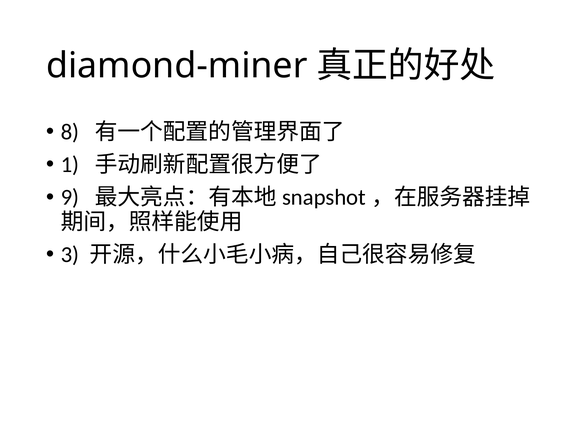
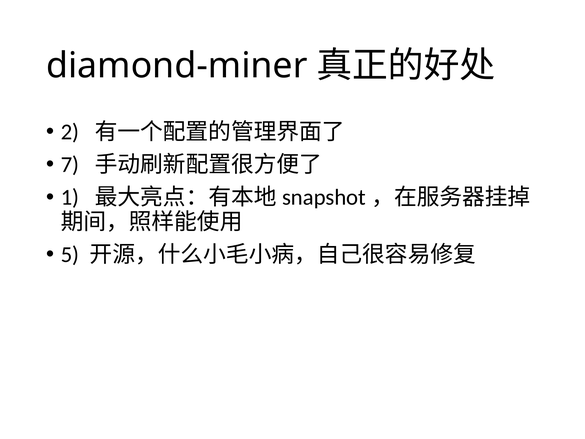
8: 8 -> 2 (70, 132)
1: 1 -> 7 (70, 165)
9: 9 -> 1 (70, 197)
3: 3 -> 5 (70, 255)
